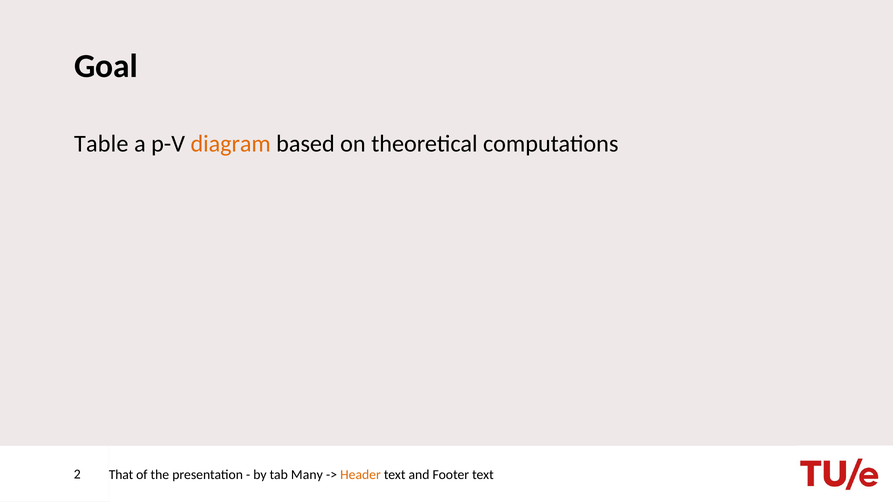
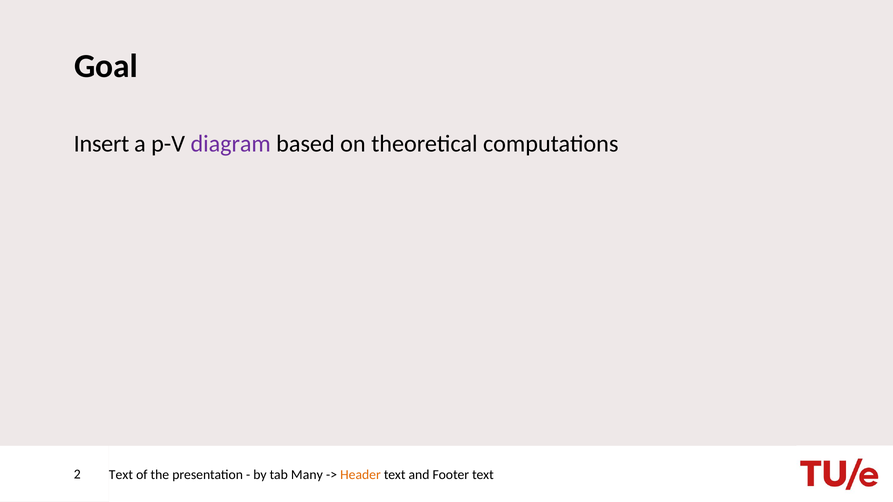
Table: Table -> Insert (102, 144)
diagram colour: orange -> purple (231, 144)
That: That -> Text (121, 475)
